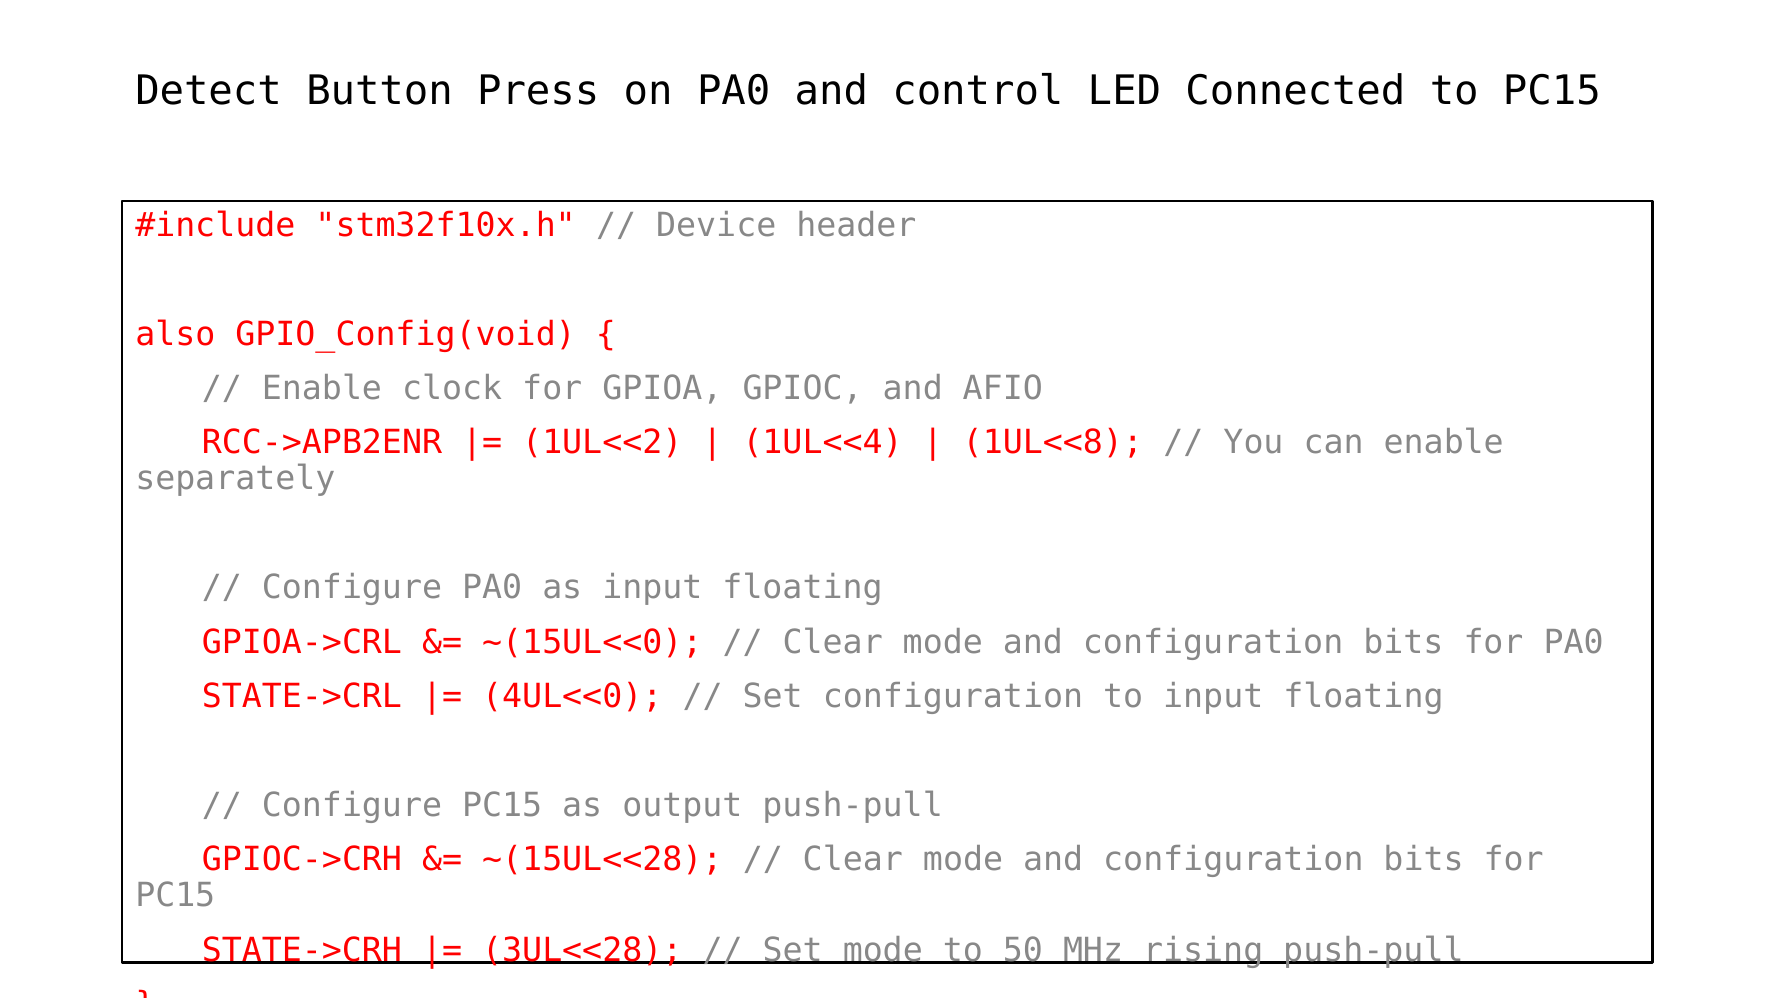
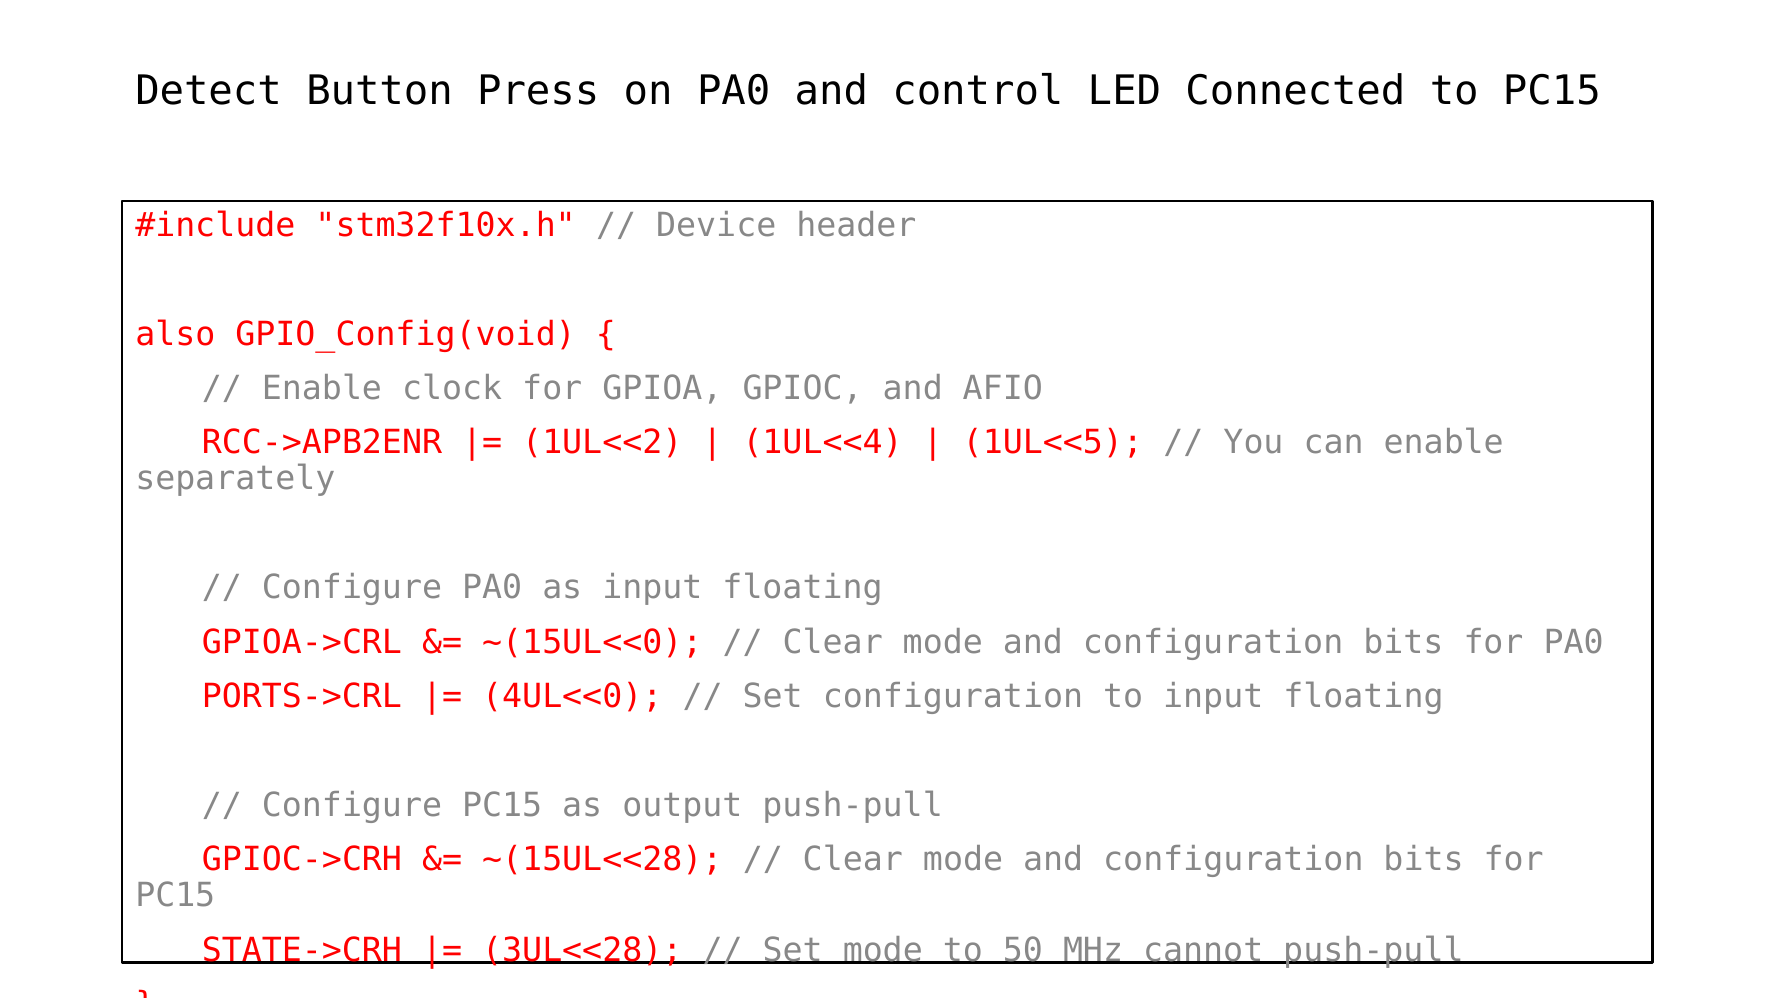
1UL<<8: 1UL<<8 -> 1UL<<5 (1053, 443)
STATE->CRL: STATE->CRL -> PORTS->CRL (302, 697)
rising: rising -> cannot (1203, 951)
